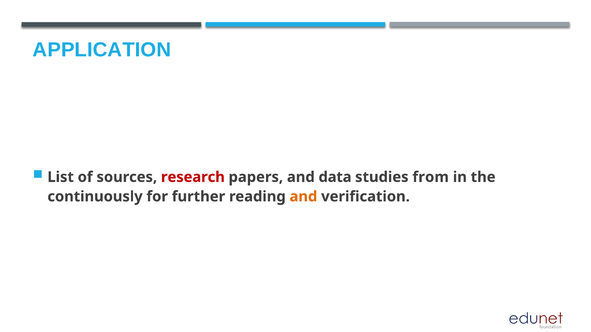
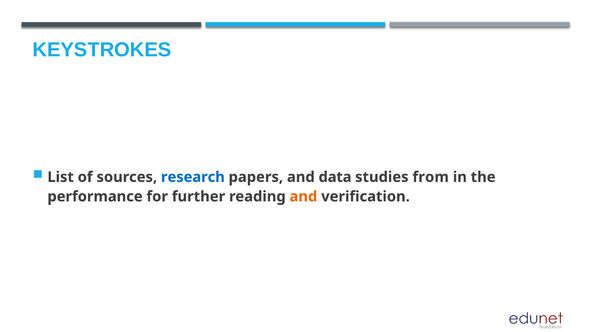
APPLICATION: APPLICATION -> KEYSTROKES (102, 50)
research colour: red -> blue (193, 177)
continuously: continuously -> performance (95, 197)
